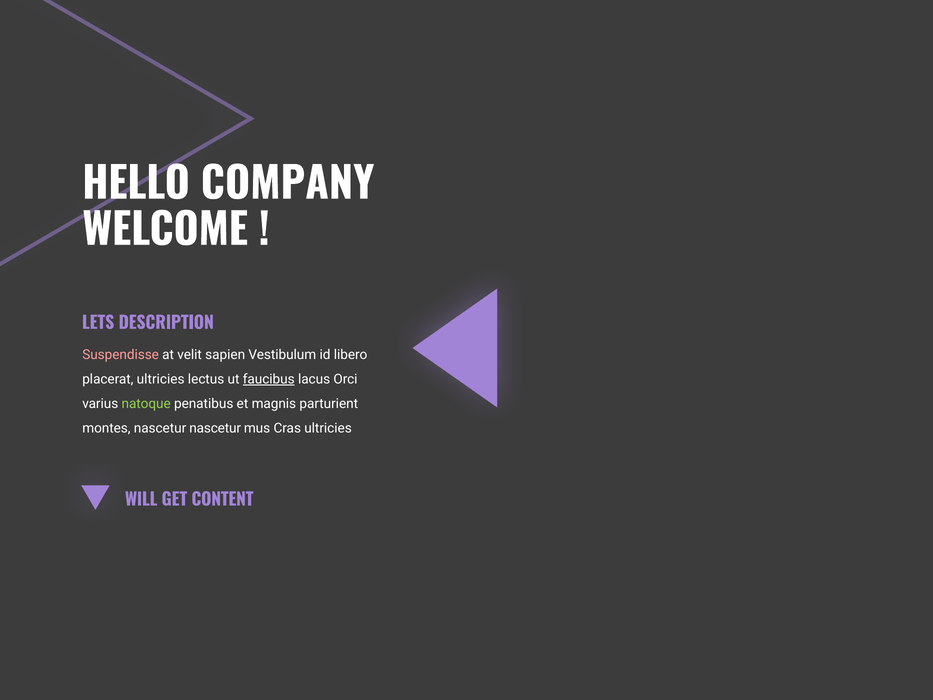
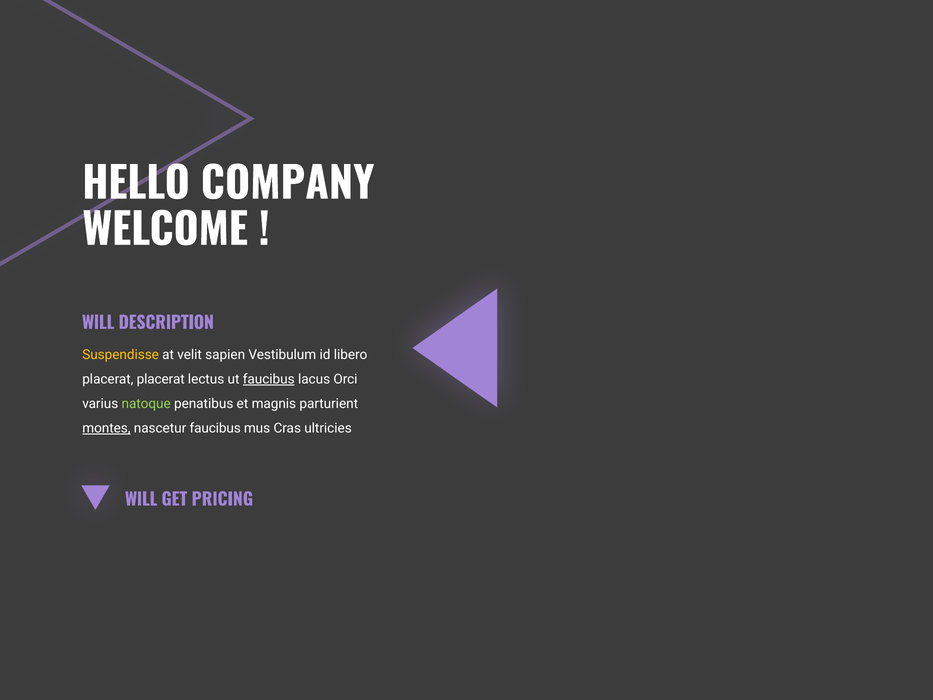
LETS: LETS -> WILL (98, 323)
Suspendisse colour: pink -> yellow (121, 355)
placerat ultricies: ultricies -> placerat (161, 379)
montes underline: none -> present (106, 428)
nascetur nascetur: nascetur -> faucibus (215, 428)
CONTENT: CONTENT -> PRICING (222, 500)
